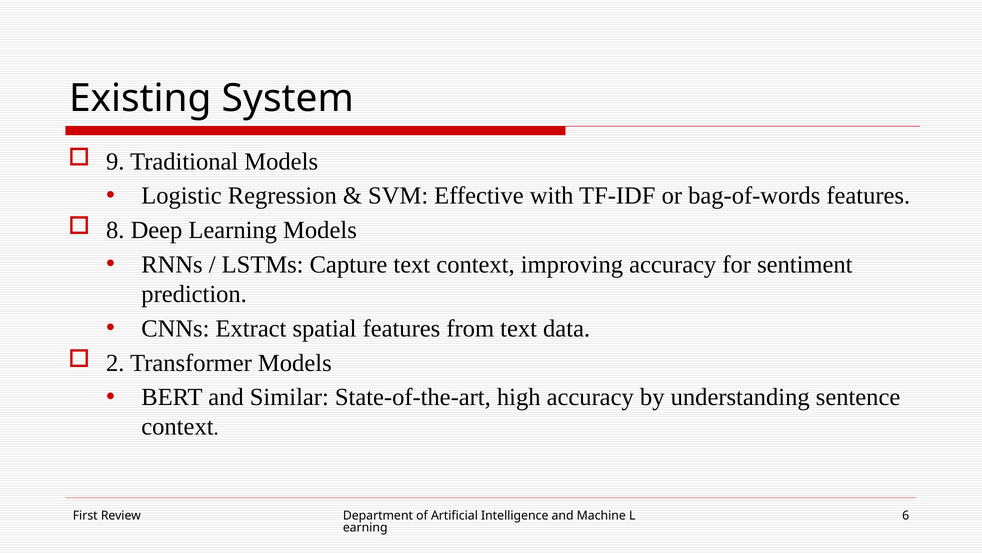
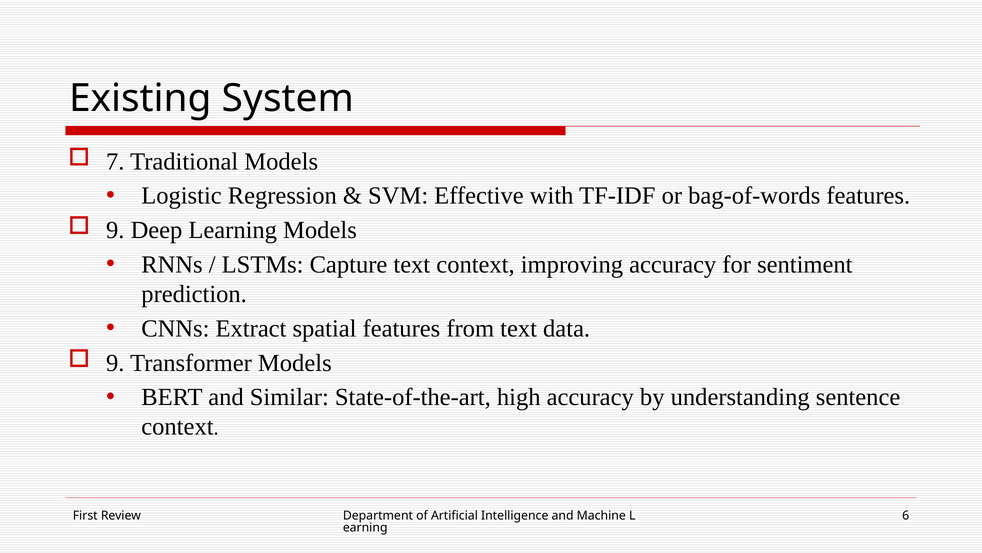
9: 9 -> 7 (115, 161)
8: 8 -> 9 (115, 230)
2: 2 -> 9 (115, 363)
